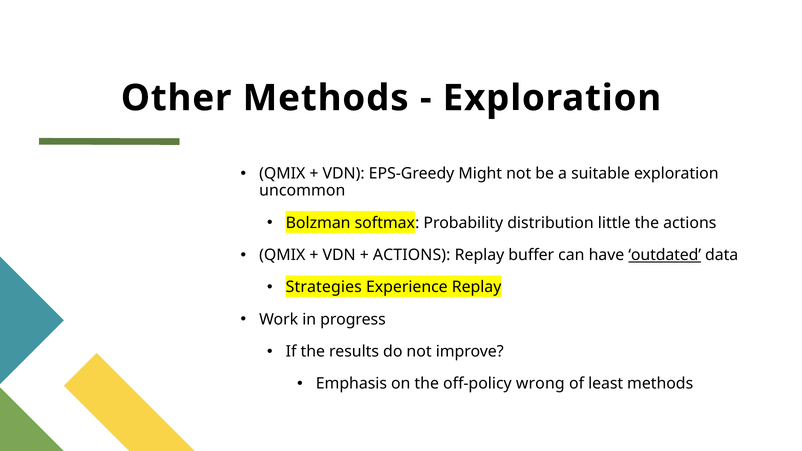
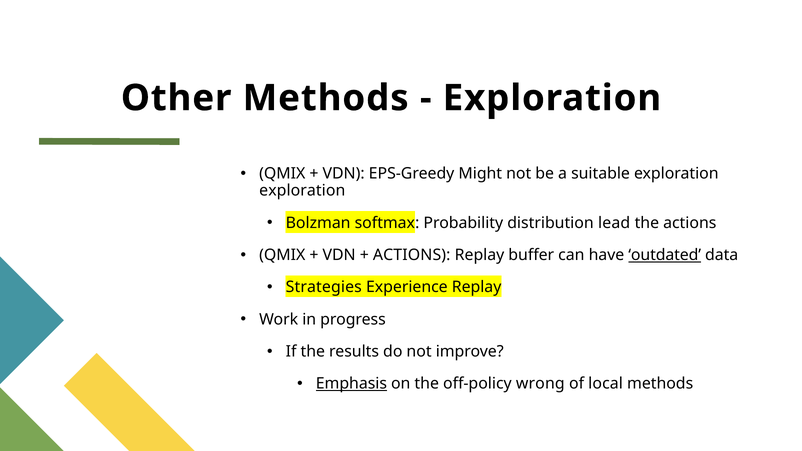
uncommon: uncommon -> exploration (302, 191)
little: little -> lead (614, 223)
Emphasis underline: none -> present (351, 384)
least: least -> local (606, 384)
